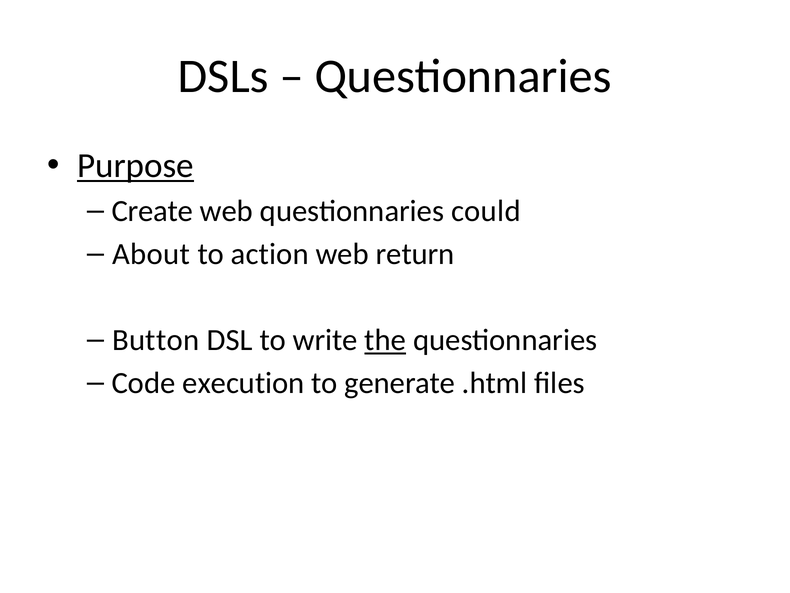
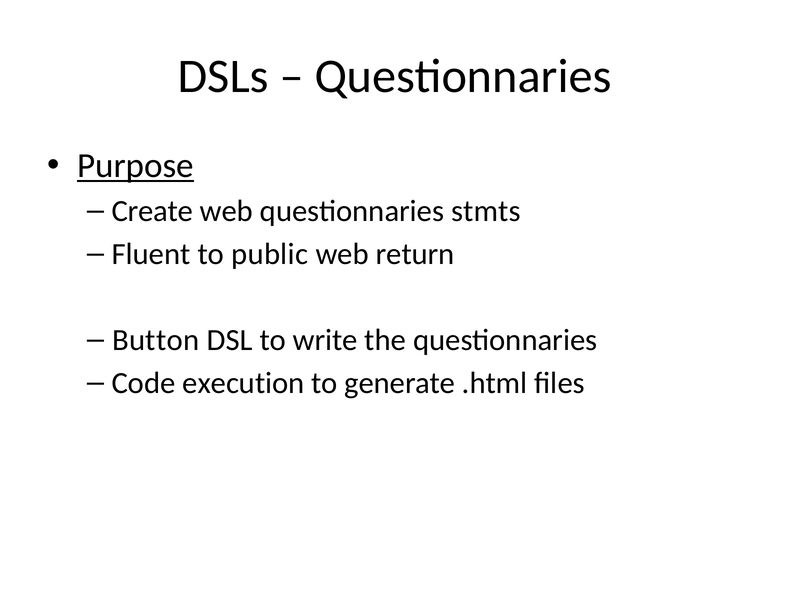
could: could -> stmts (486, 211)
About: About -> Fluent (151, 254)
action: action -> public (270, 254)
the underline: present -> none (385, 340)
